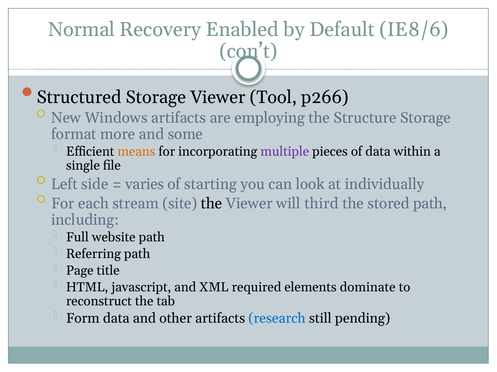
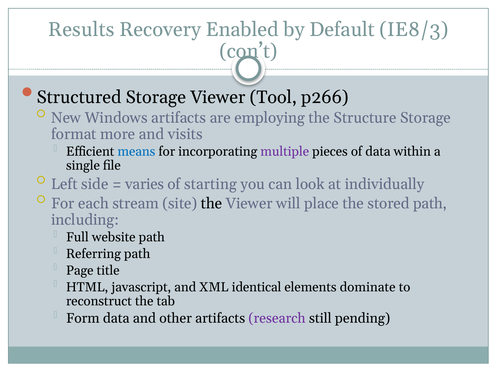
Normal: Normal -> Results (81, 30)
IE8/6: IE8/6 -> IE8/3 (414, 30)
some: some -> visits (185, 134)
means colour: orange -> blue (136, 152)
third: third -> place (322, 204)
required: required -> identical (257, 288)
research colour: blue -> purple (277, 319)
